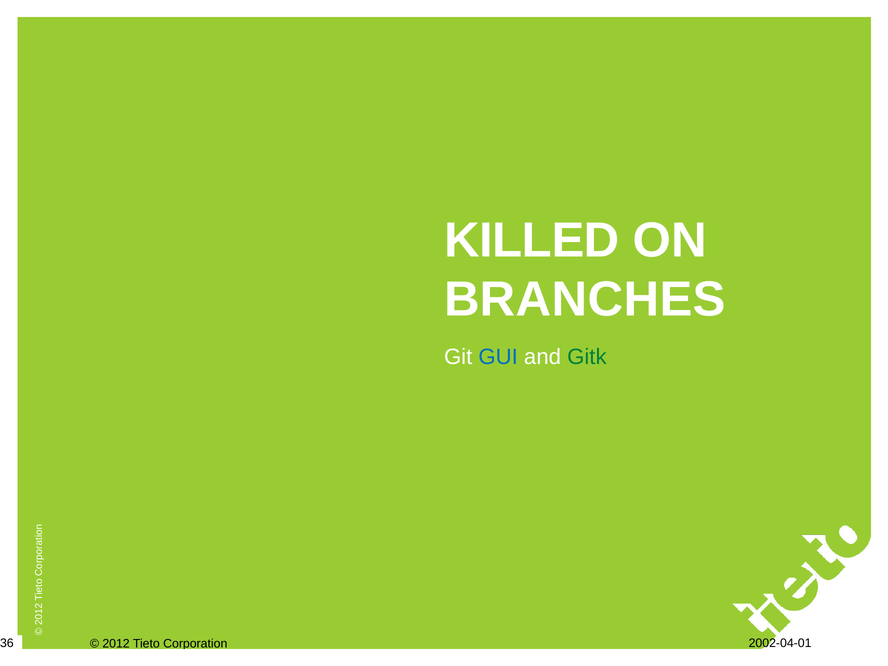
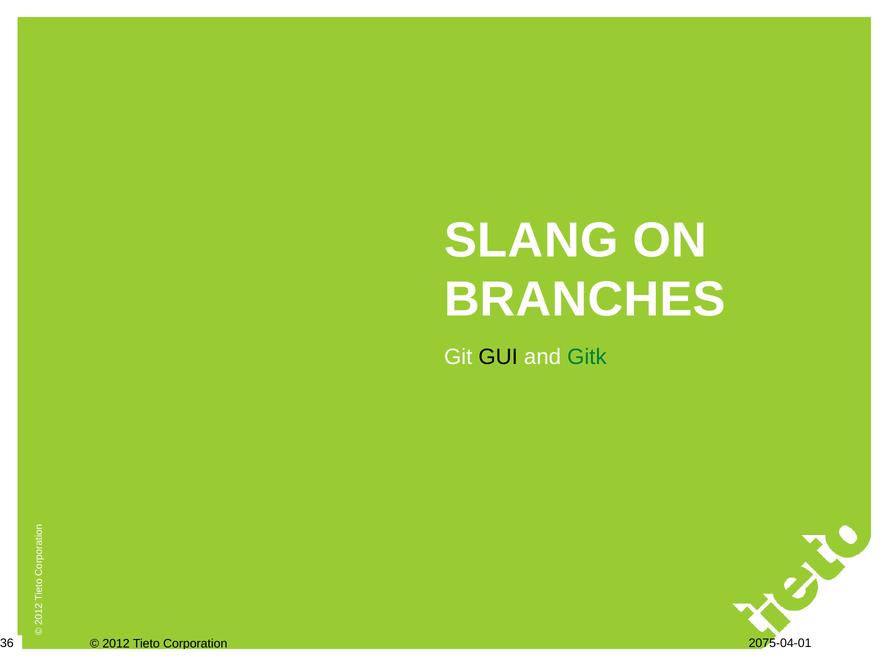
KILLED: KILLED -> SLANG (531, 240)
GUI colour: blue -> black (498, 357)
2002-04-01: 2002-04-01 -> 2075-04-01 (780, 643)
